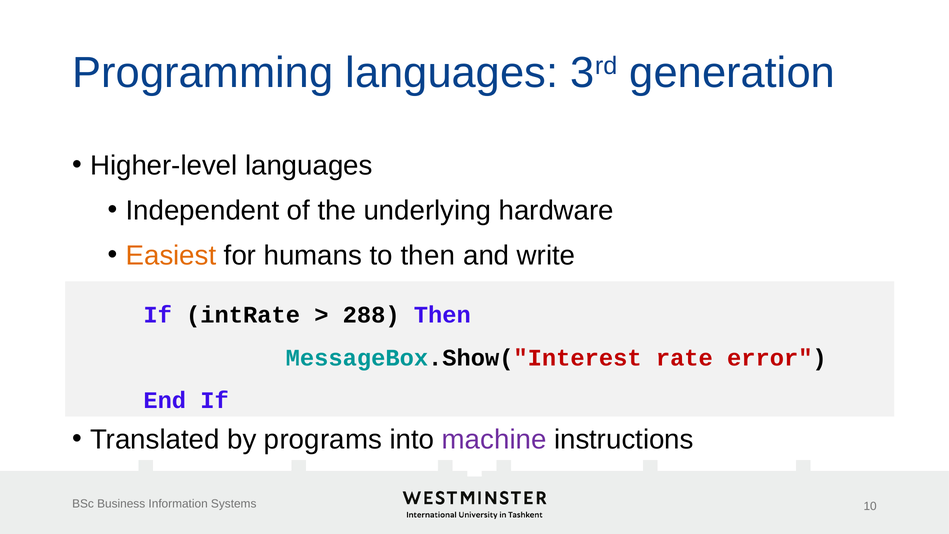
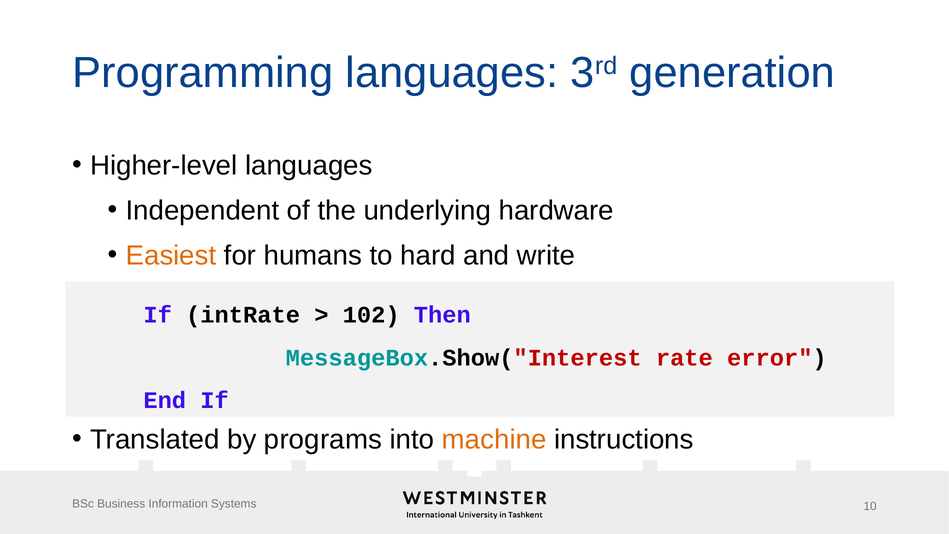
to then: then -> hard (428, 255)
288: 288 -> 102 (371, 315)
machine colour: purple -> orange (494, 440)
